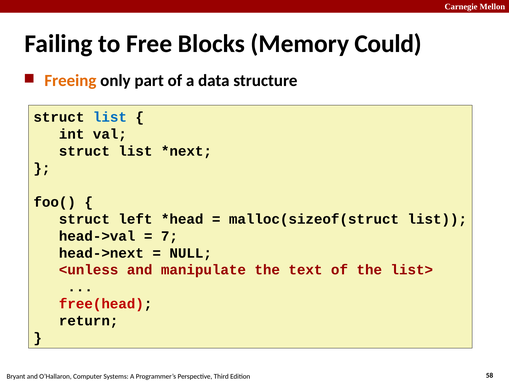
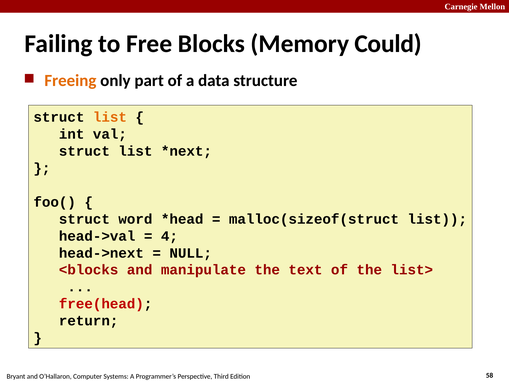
list colour: blue -> orange (110, 117)
left: left -> word (135, 219)
7: 7 -> 4 (169, 236)
<unless: <unless -> <blocks (89, 270)
